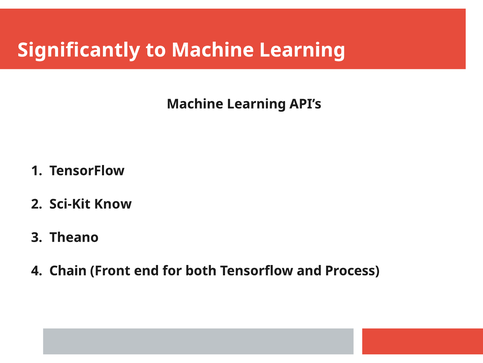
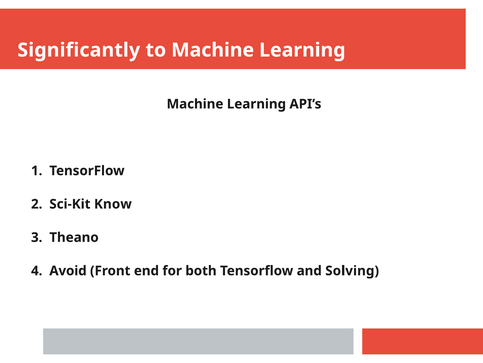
Chain: Chain -> Avoid (68, 270)
Process: Process -> Solving (352, 270)
